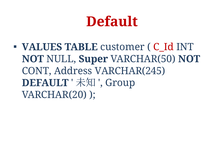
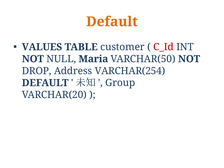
Default colour: red -> orange (112, 22)
Super: Super -> Maria (93, 59)
CONT: CONT -> DROP (37, 71)
VARCHAR(245: VARCHAR(245 -> VARCHAR(254 (130, 71)
